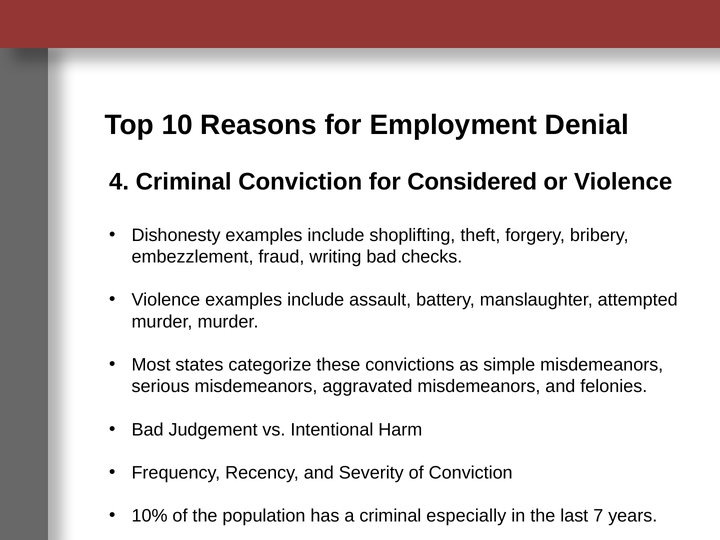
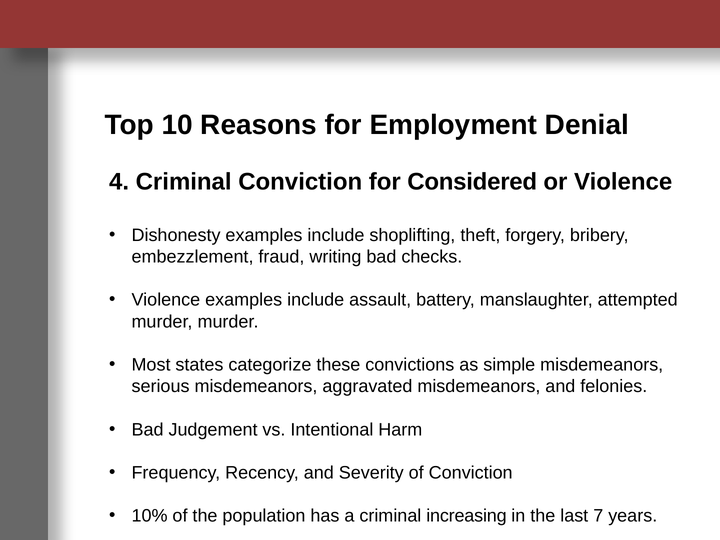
especially: especially -> increasing (466, 516)
